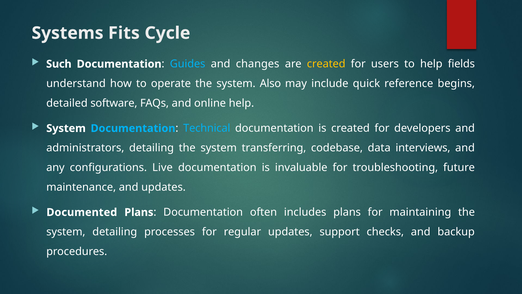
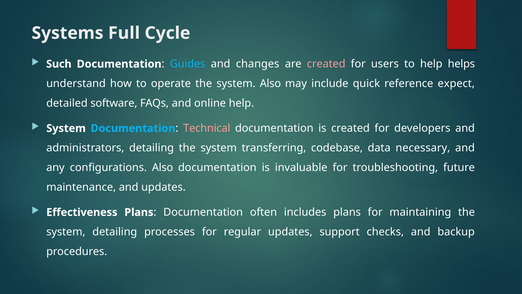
Fits: Fits -> Full (124, 33)
created colour: yellow -> pink (326, 64)
fields: fields -> helps (461, 64)
begins: begins -> expect (456, 84)
Technical colour: light blue -> pink (207, 128)
interviews: interviews -> necessary (423, 148)
configurations Live: Live -> Also (163, 167)
Documented: Documented -> Effectiveness (82, 212)
